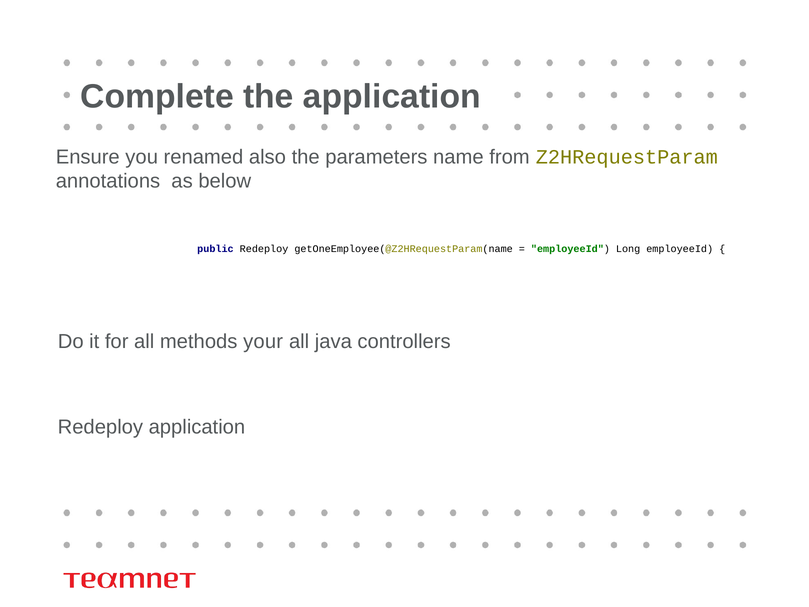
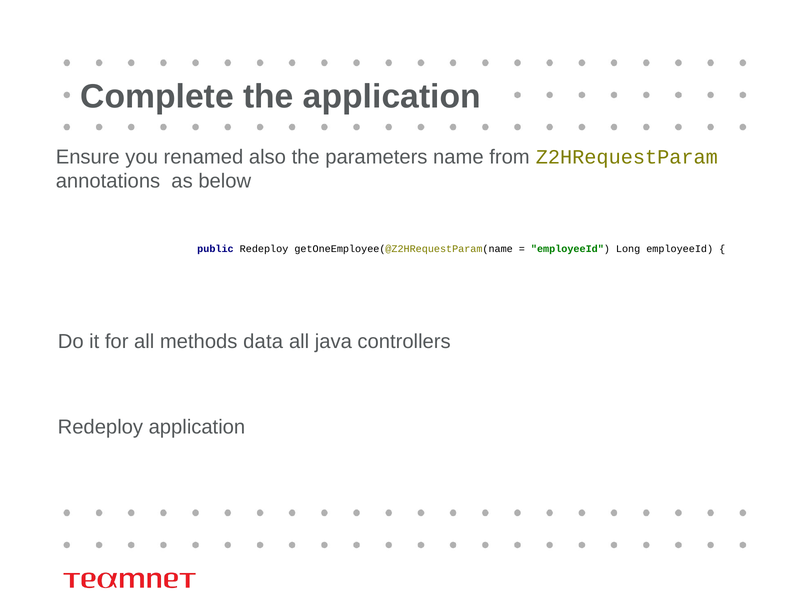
your: your -> data (263, 342)
